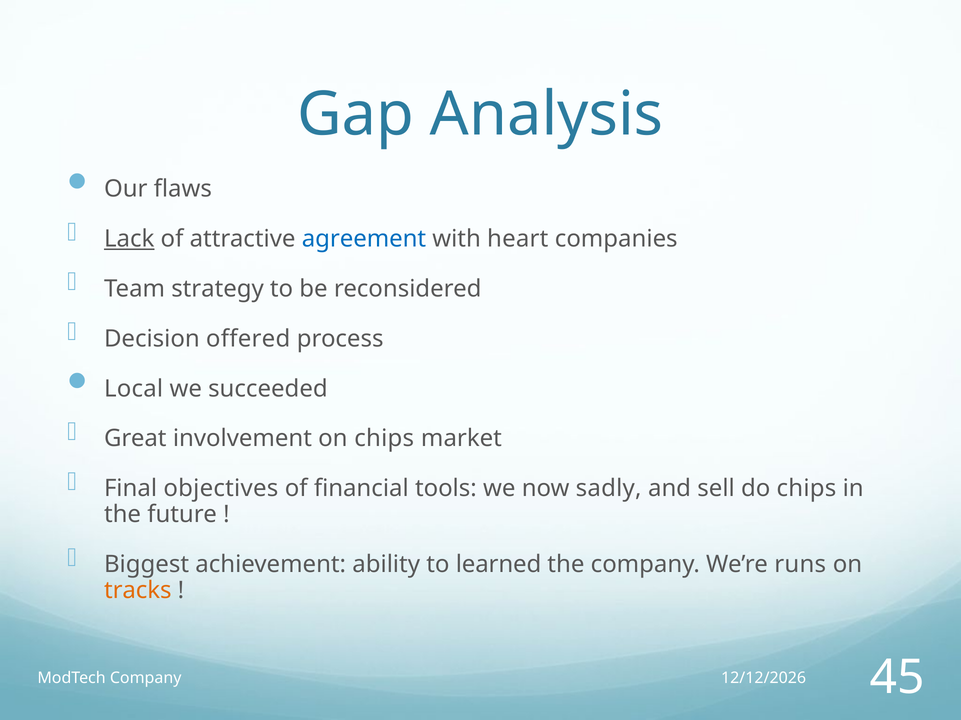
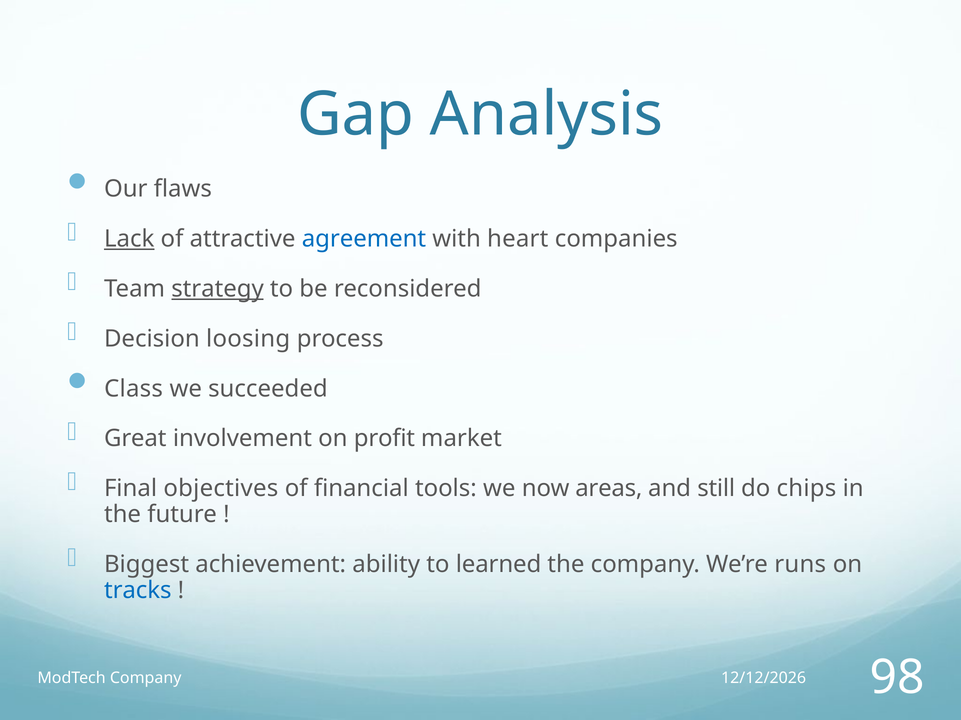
strategy underline: none -> present (218, 289)
offered: offered -> loosing (248, 339)
Local: Local -> Class (134, 389)
on chips: chips -> profit (384, 439)
sadly: sadly -> areas (609, 489)
sell: sell -> still (716, 489)
tracks colour: orange -> blue (138, 591)
45: 45 -> 98 (897, 678)
